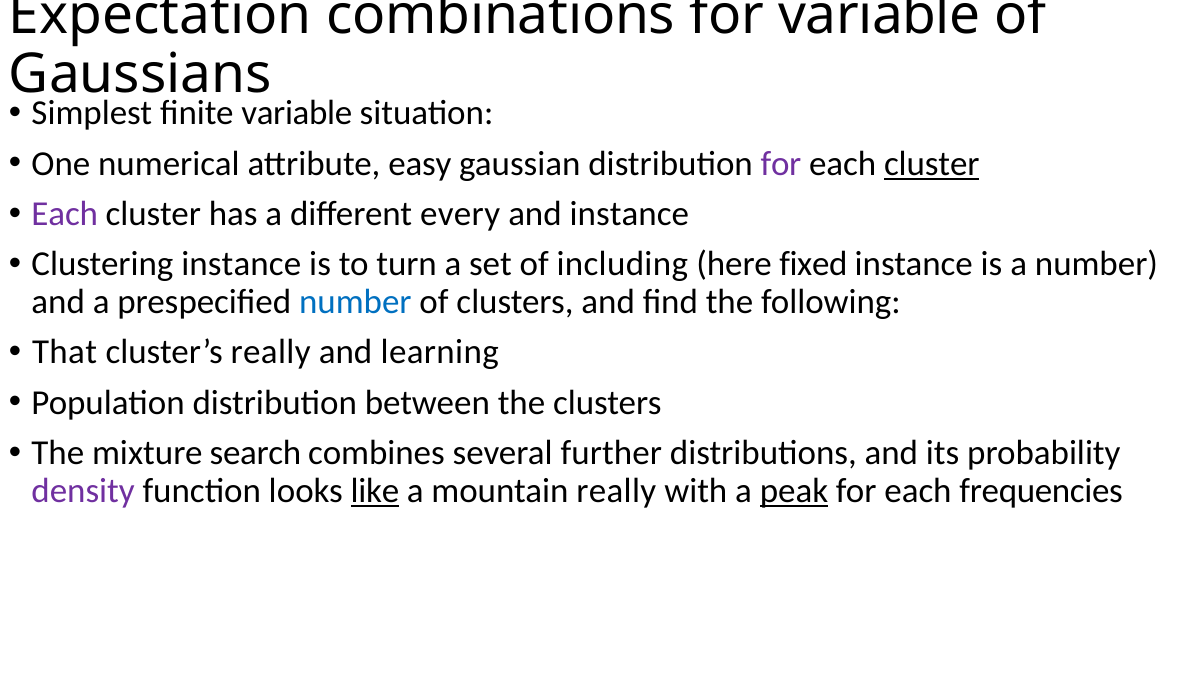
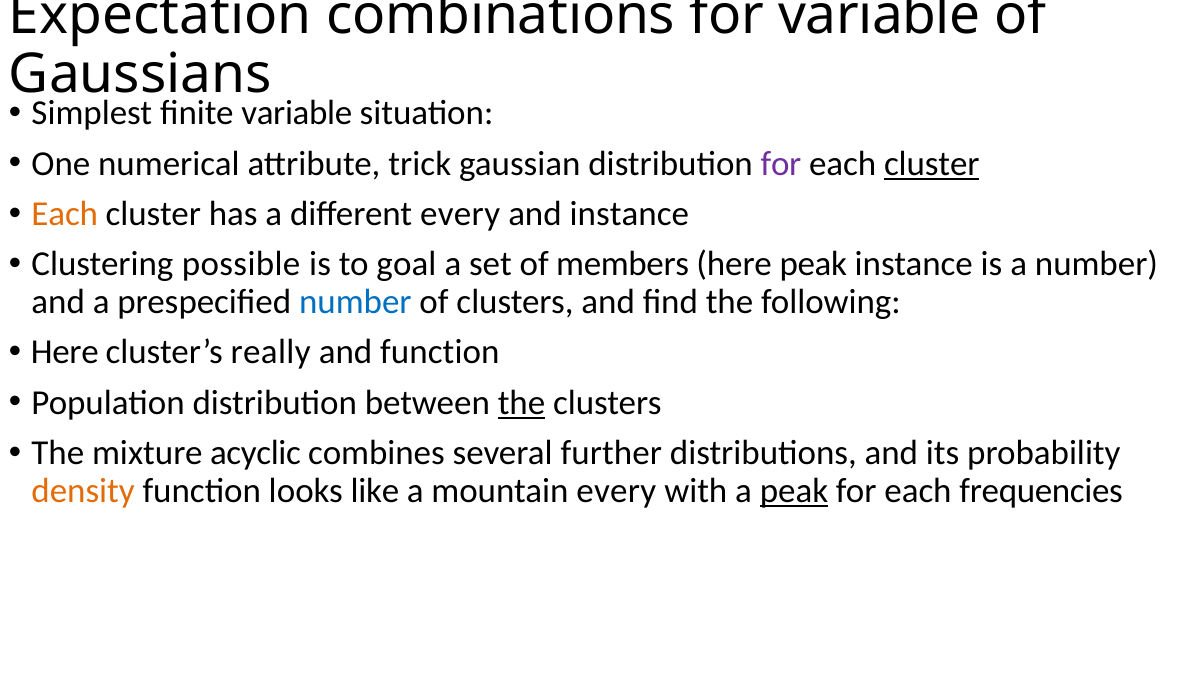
easy: easy -> trick (420, 164)
Each colour: purple -> orange (65, 214)
Clustering instance: instance -> possible (241, 264)
turn: turn -> goal (406, 264)
including: including -> members (623, 264)
here fixed: fixed -> peak (813, 264)
That: That -> Here (65, 352)
and learning: learning -> function (440, 352)
the underline: none -> present (521, 403)
search: search -> acyclic (255, 453)
density colour: purple -> orange (83, 491)
like underline: present -> none (375, 491)
mountain really: really -> every (616, 491)
